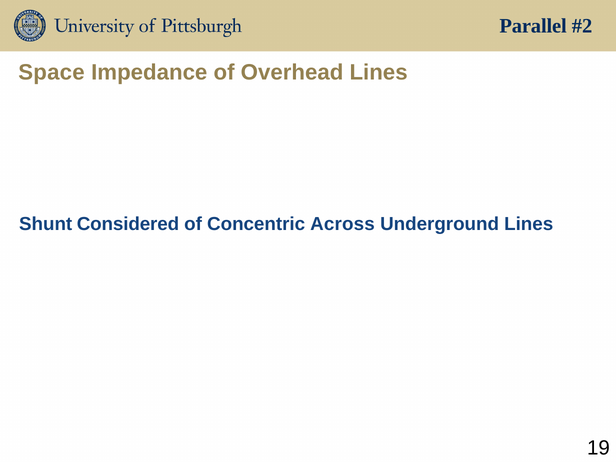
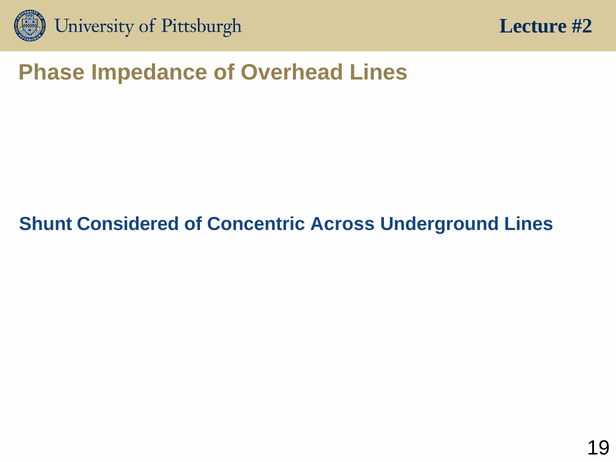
Parallel: Parallel -> Lecture (533, 26)
Space: Space -> Phase (51, 72)
